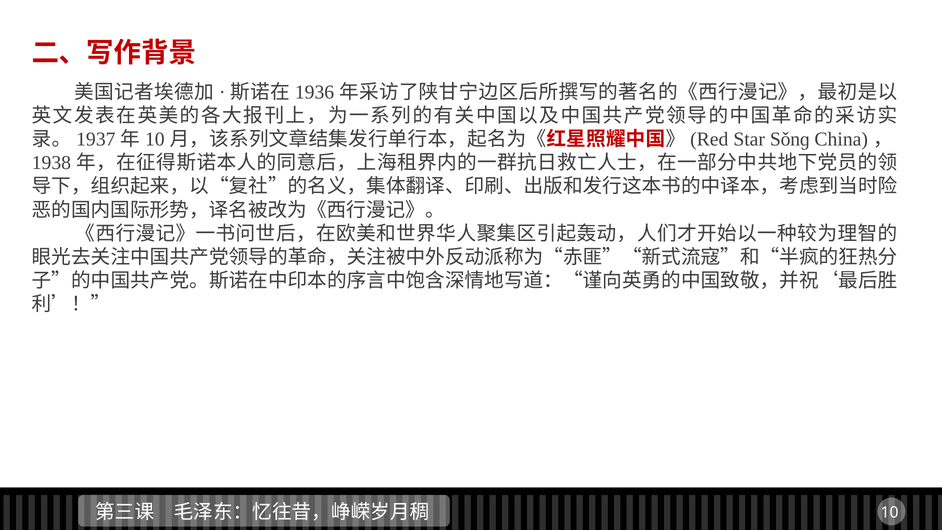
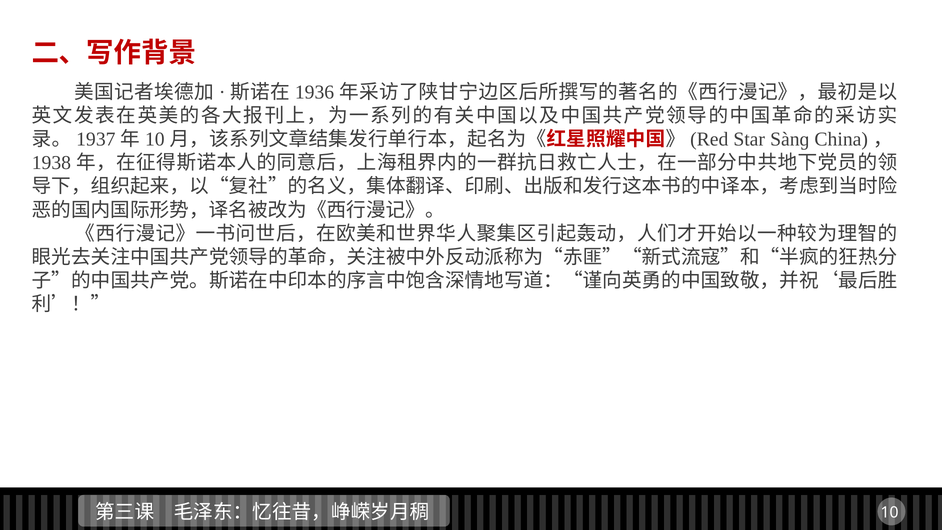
Sǒnɡ: Sǒnɡ -> Sànɡ (790, 139)
